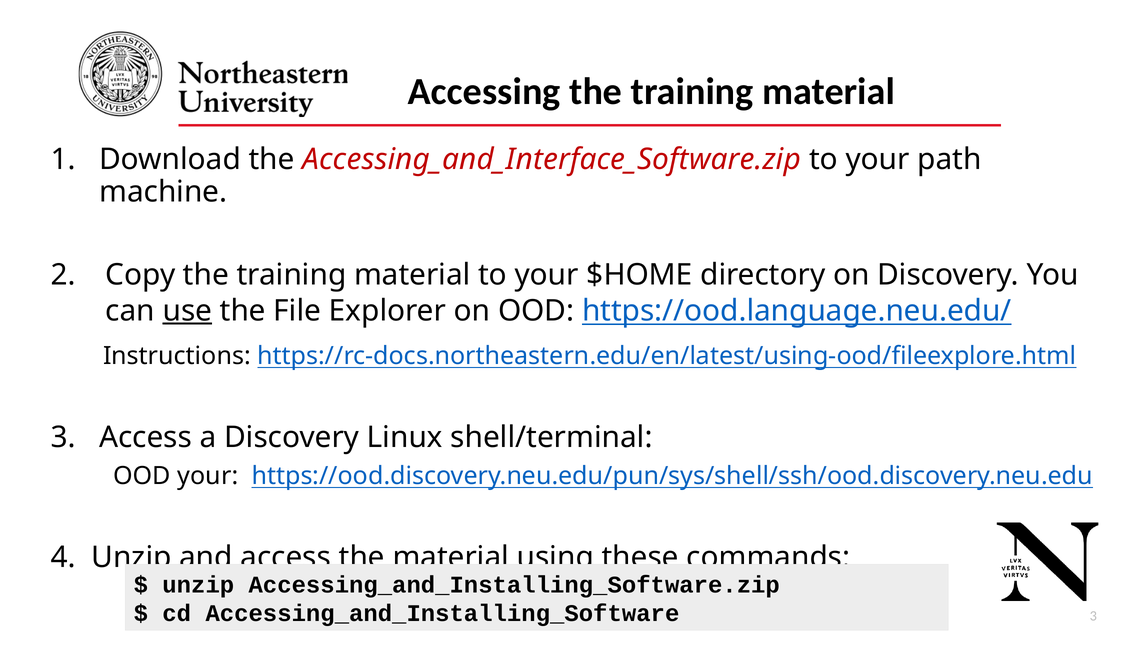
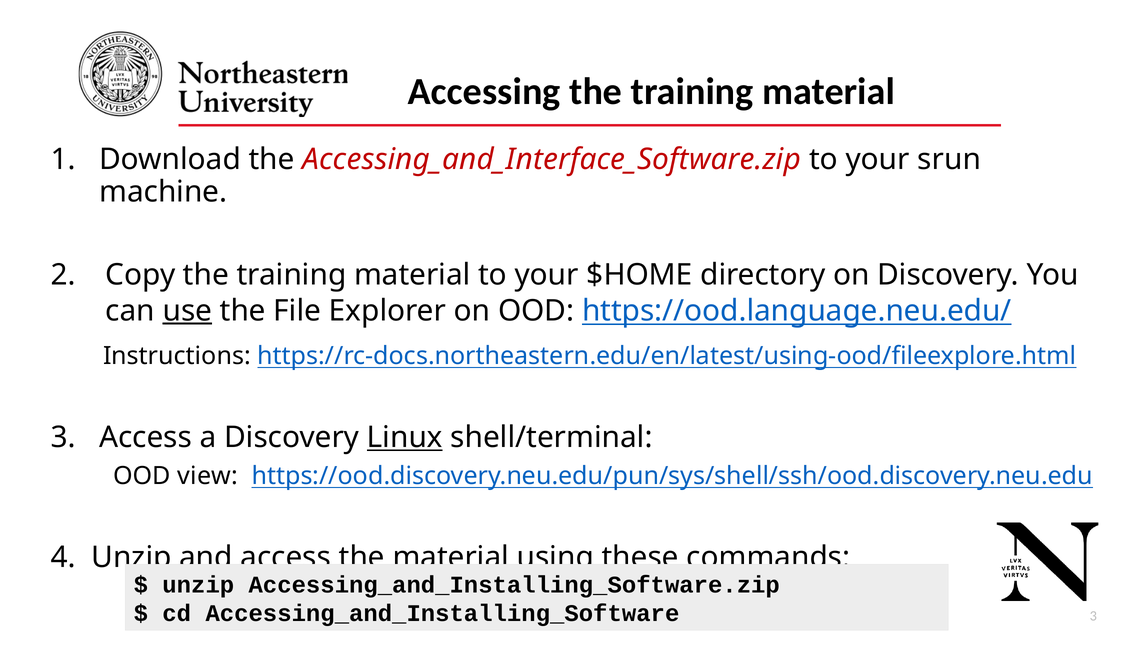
path: path -> srun (949, 160)
Linux underline: none -> present (405, 437)
OOD your: your -> view (208, 476)
